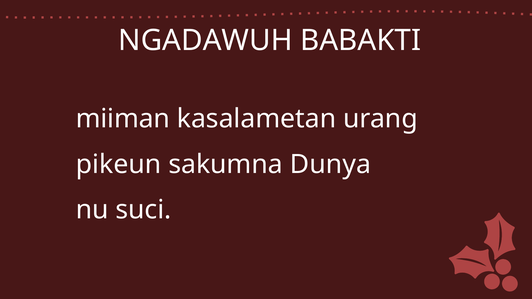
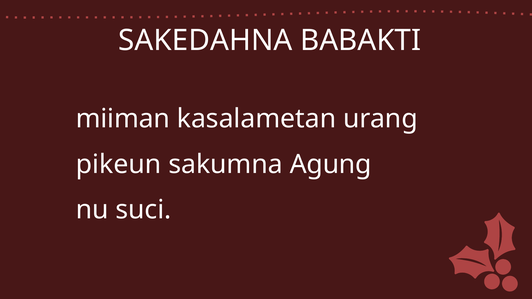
NGADAWUH: NGADAWUH -> SAKEDAHNA (205, 40)
Dunya: Dunya -> Agung (331, 164)
